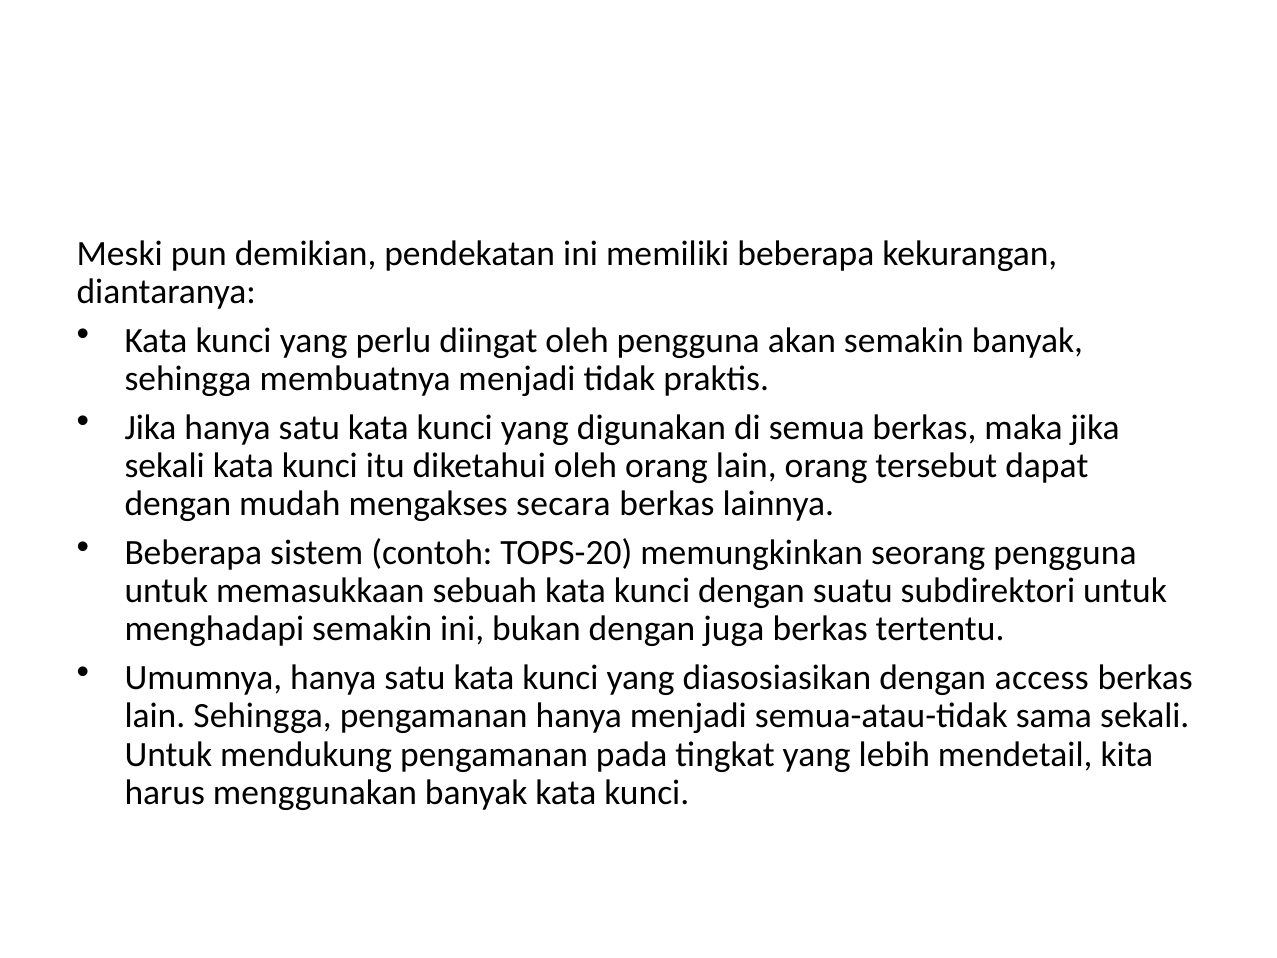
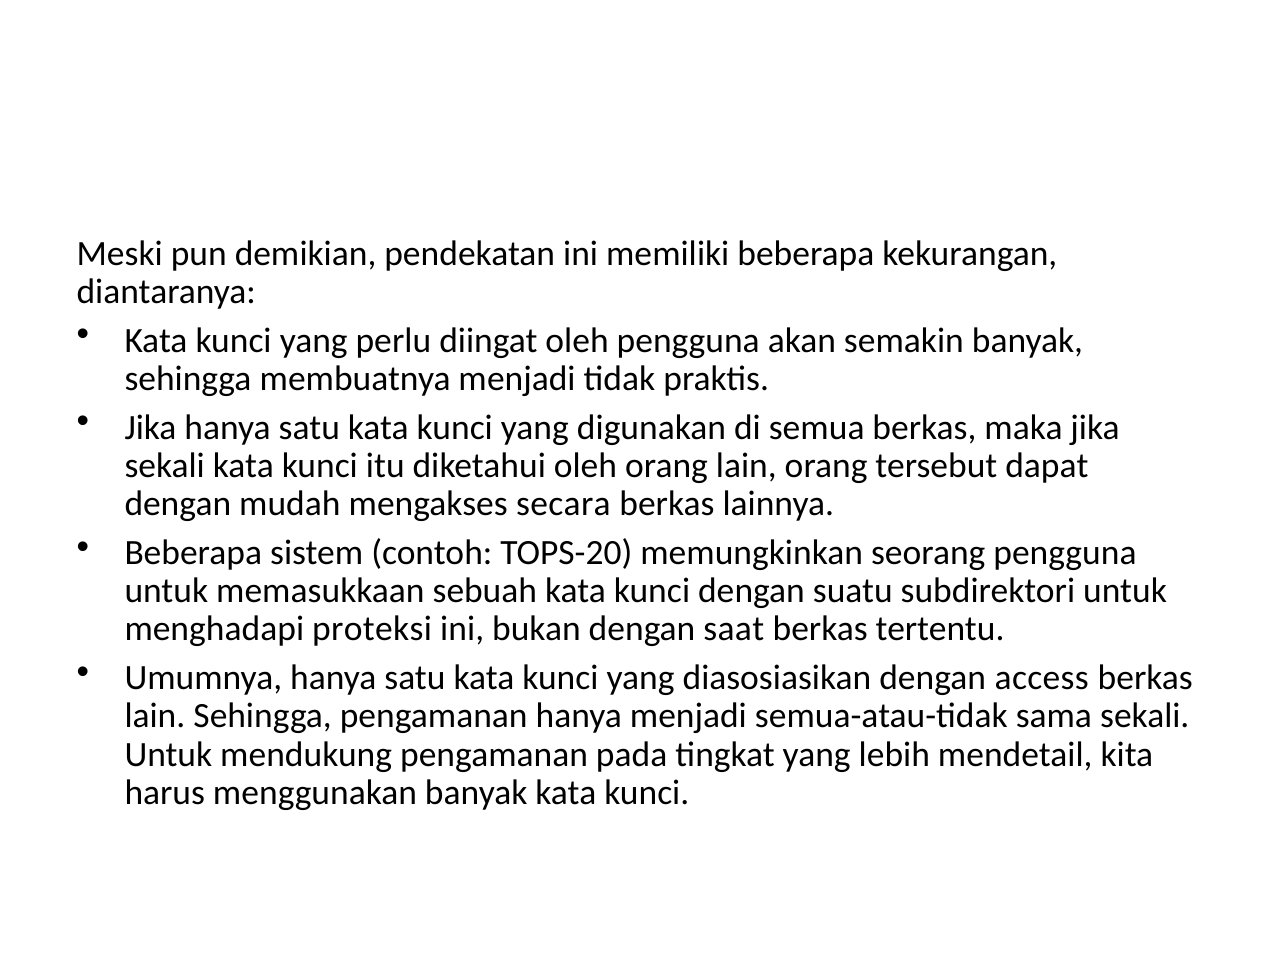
menghadapi semakin: semakin -> proteksi (372, 629)
juga: juga -> saat (734, 629)
